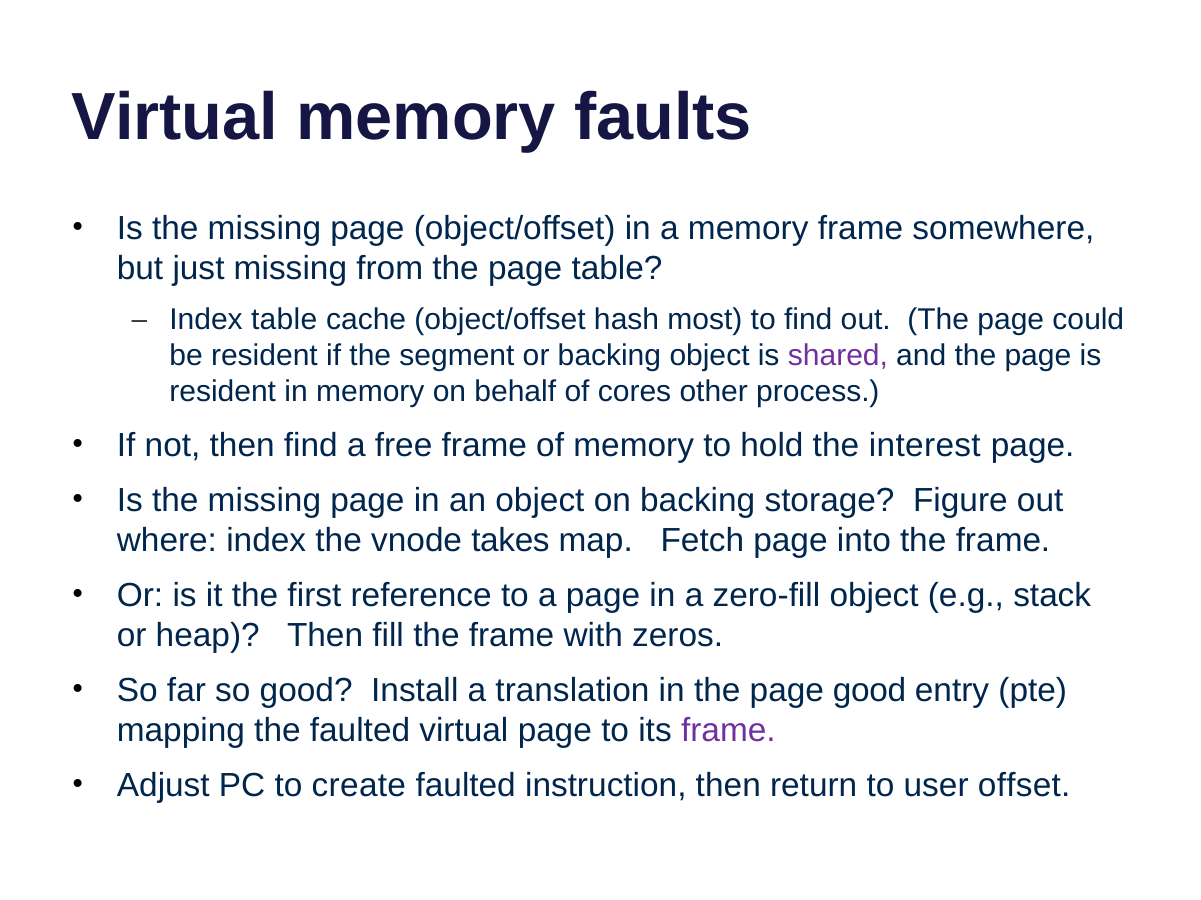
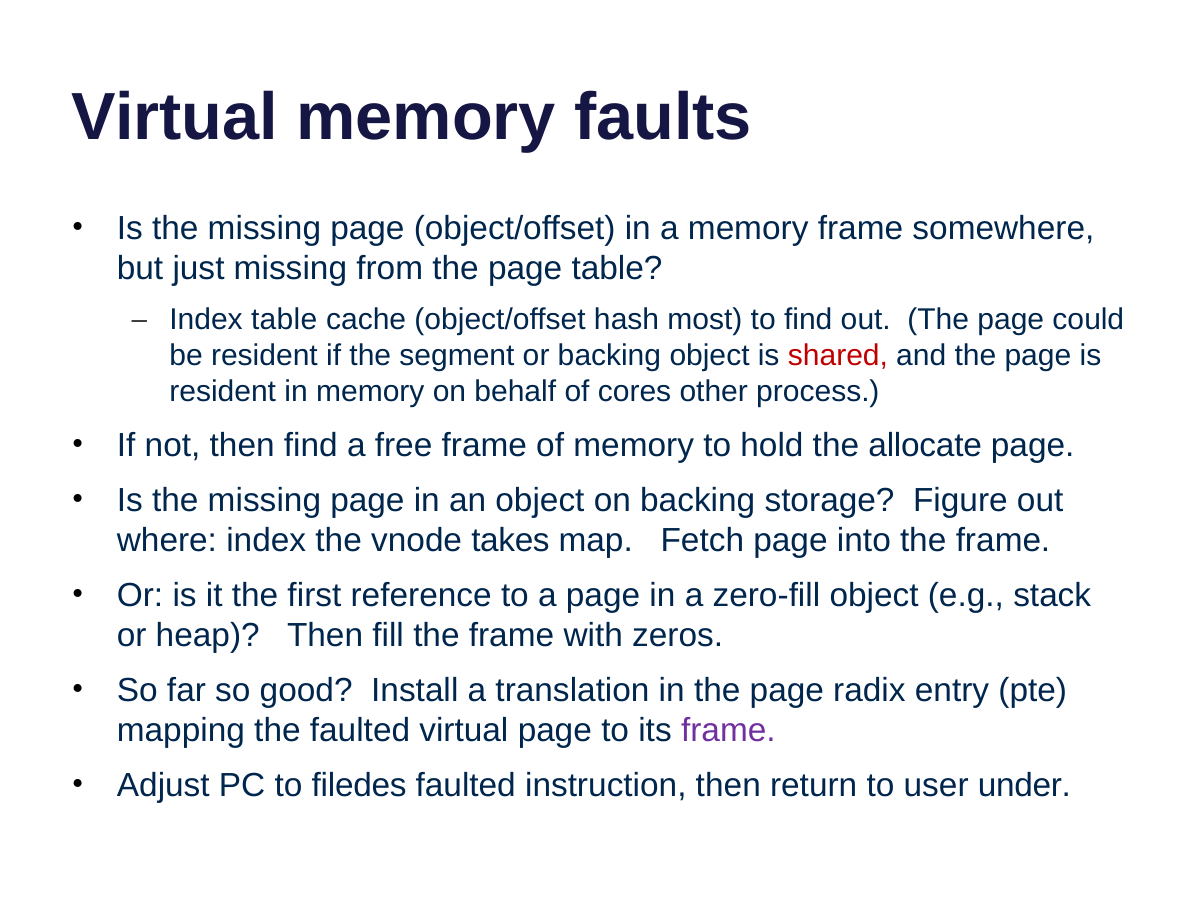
shared colour: purple -> red (838, 356)
interest: interest -> allocate (925, 446)
page good: good -> radix (869, 691)
create: create -> filedes (359, 786)
offset: offset -> under (1024, 786)
